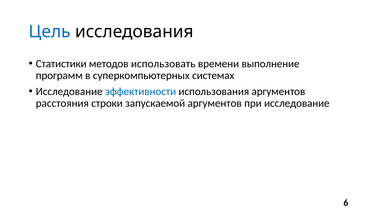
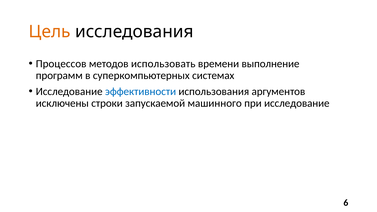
Цель colour: blue -> orange (50, 32)
Статистики: Статистики -> Процессов (61, 64)
расстояния: расстояния -> исключены (62, 103)
запускаемой аргументов: аргументов -> машинного (215, 103)
